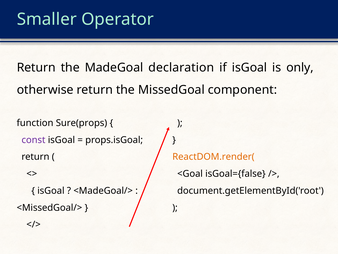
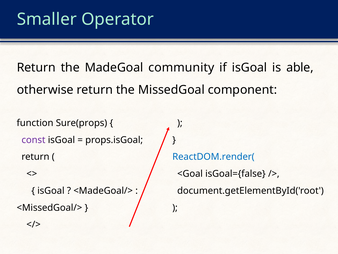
declaration: declaration -> community (181, 68)
only: only -> able (300, 68)
ReactDOM.render( colour: orange -> blue (213, 157)
